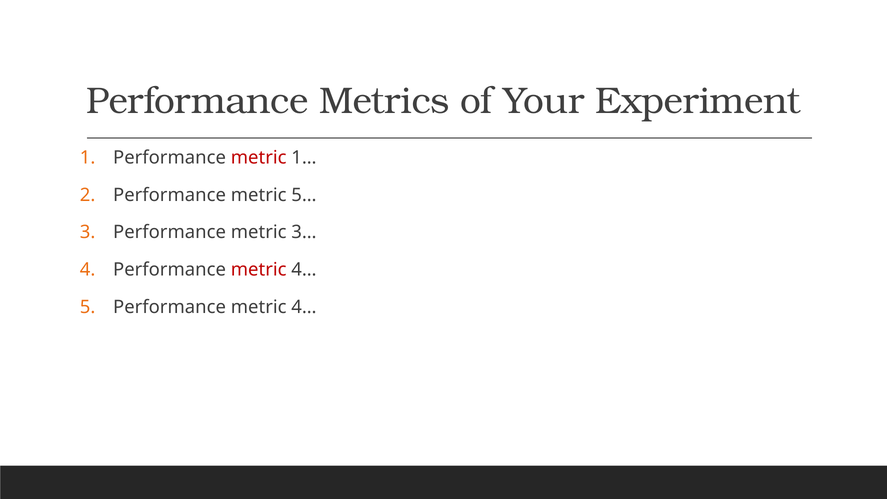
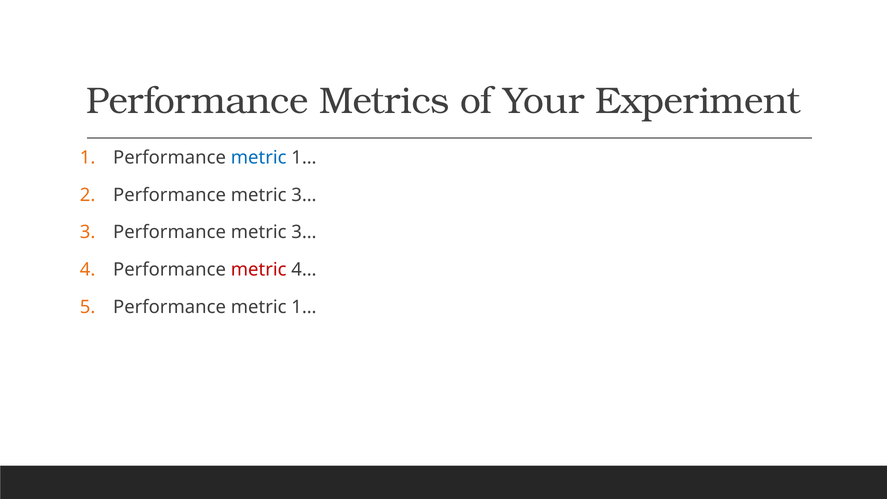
metric colour: red -> blue (259, 158)
5…: 5… -> 3… (304, 195)
4…: 4… -> 1… (304, 307)
